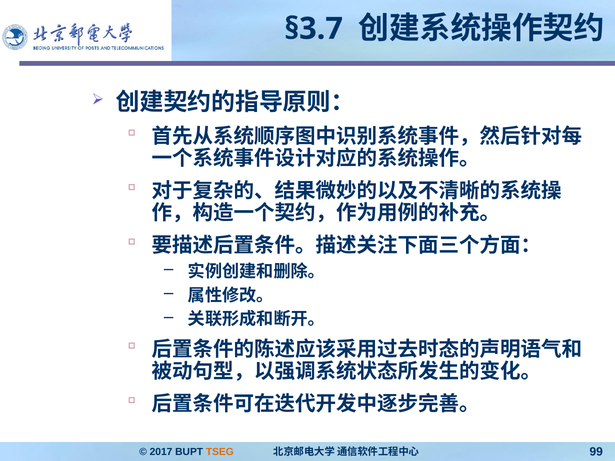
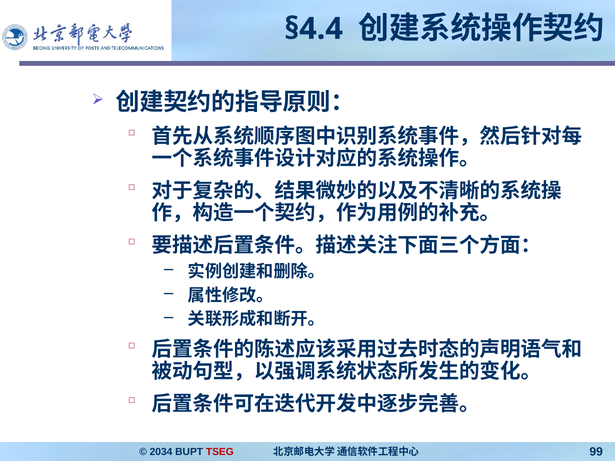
§3.7: §3.7 -> §4.4 (314, 29)
2017: 2017 -> 2034 (161, 452)
TSEG colour: orange -> red (220, 452)
